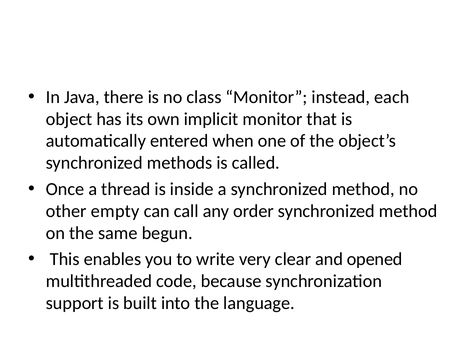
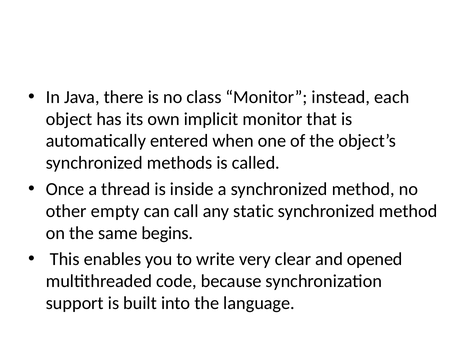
order: order -> static (253, 211)
begun: begun -> begins (167, 233)
